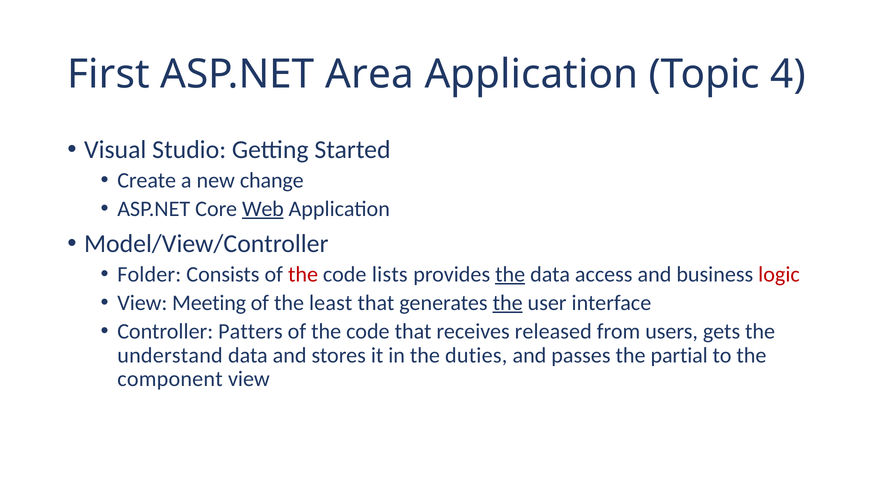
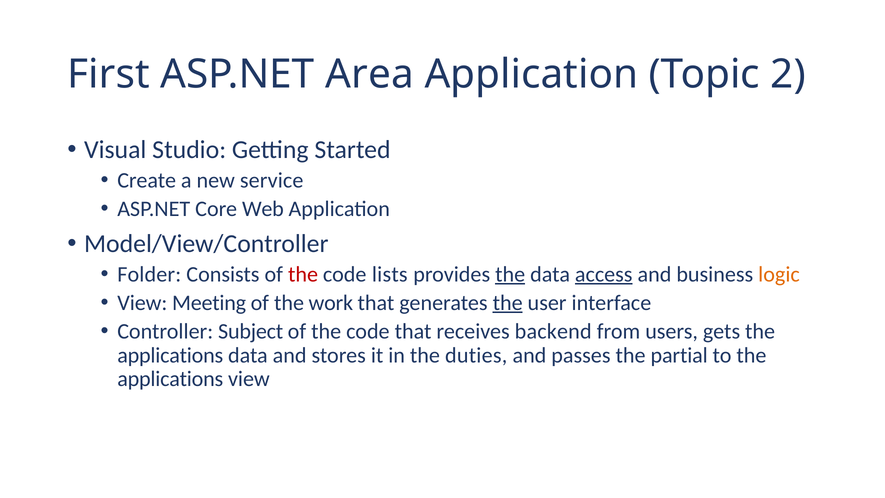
4: 4 -> 2 (788, 74)
change: change -> service (272, 180)
Web underline: present -> none (263, 209)
access underline: none -> present (604, 274)
logic colour: red -> orange (779, 274)
least: least -> work (331, 303)
Patters: Patters -> Subject (251, 331)
released: released -> backend (553, 331)
understand: understand -> applications (170, 355)
component: component -> applications (170, 379)
